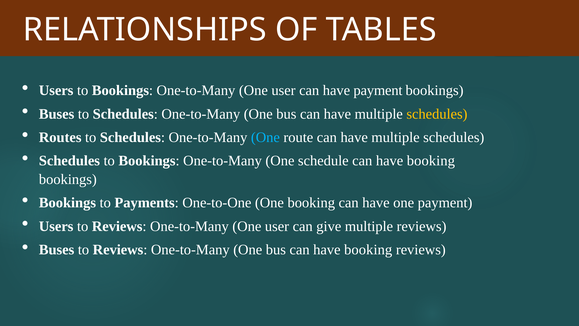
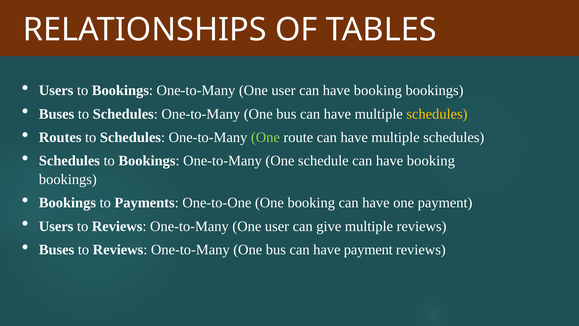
user can have payment: payment -> booking (378, 90)
One colour: light blue -> light green (265, 137)
bus can have booking: booking -> payment (368, 249)
